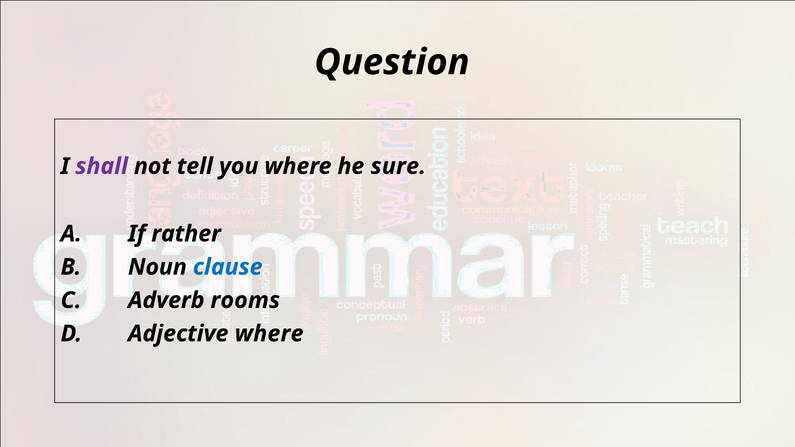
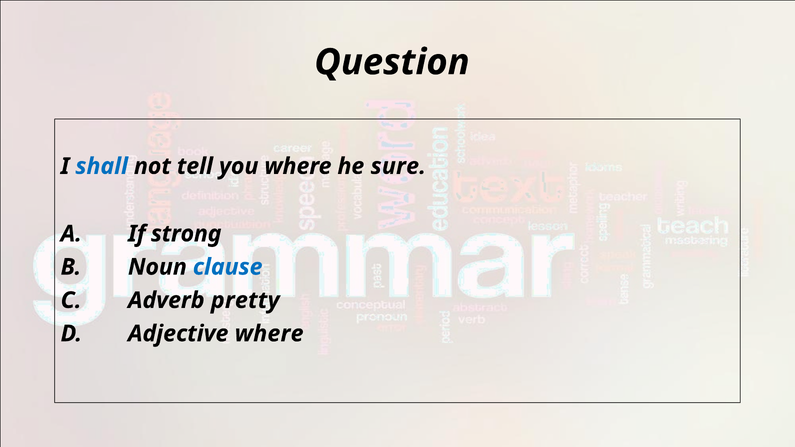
shall colour: purple -> blue (102, 166)
rather: rather -> strong (186, 234)
rooms: rooms -> pretty (245, 300)
